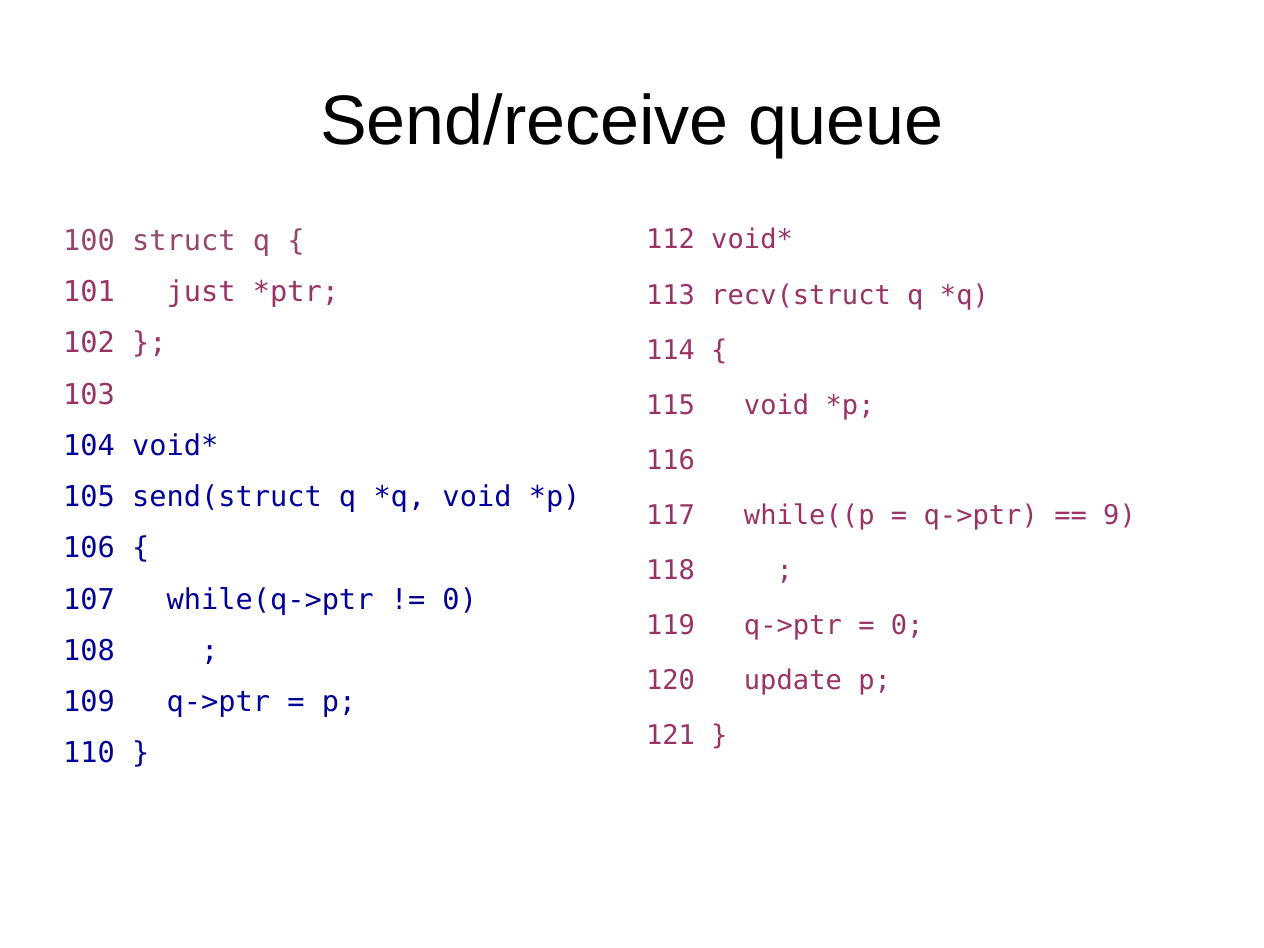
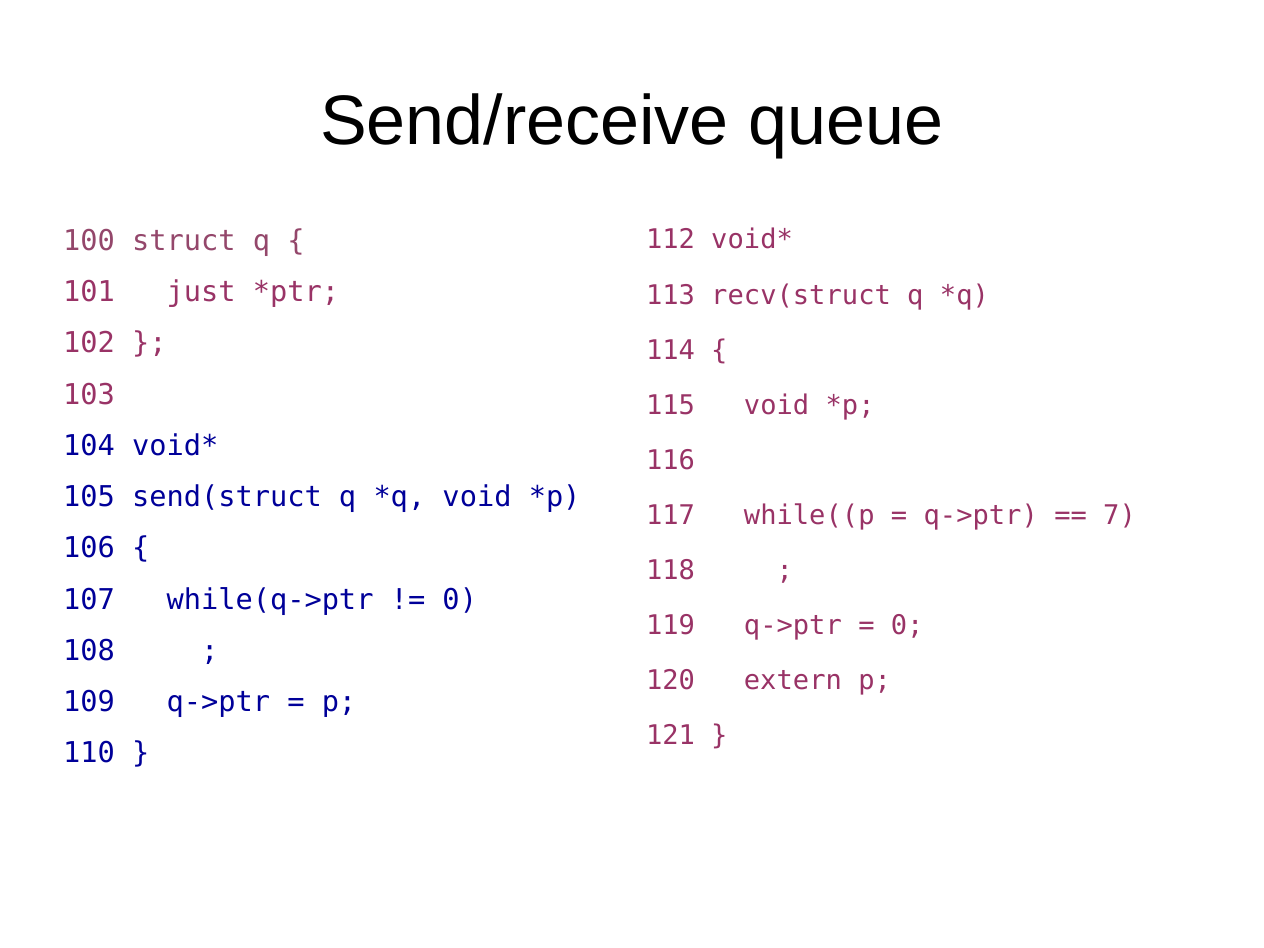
9: 9 -> 7 (1120, 515)
update: update -> extern (793, 681)
